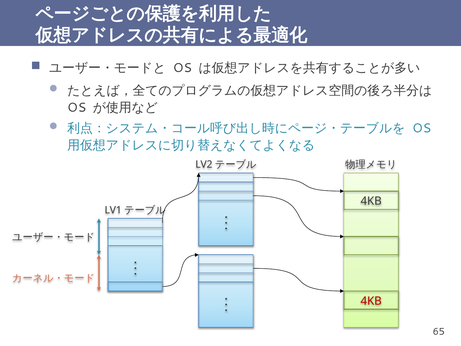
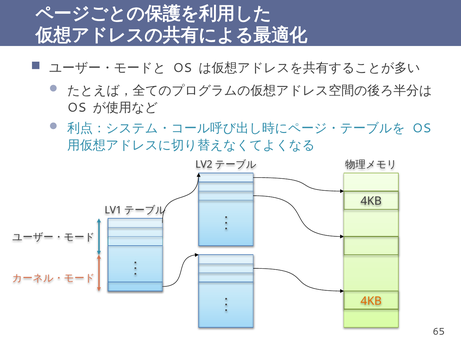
4KB colour: red -> orange (371, 301)
